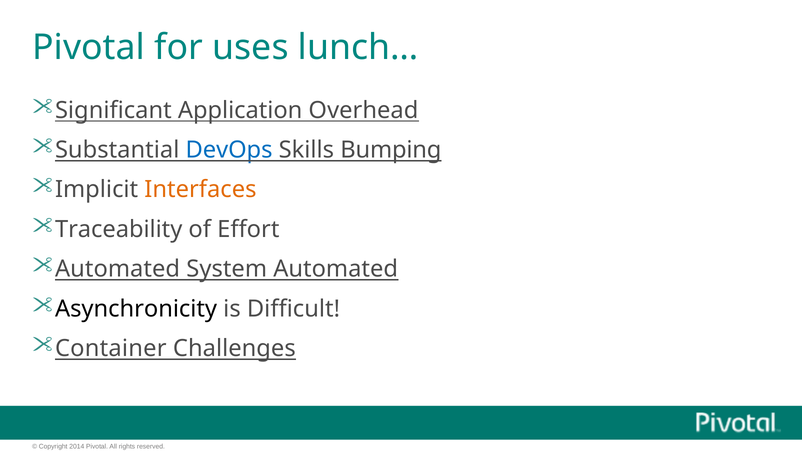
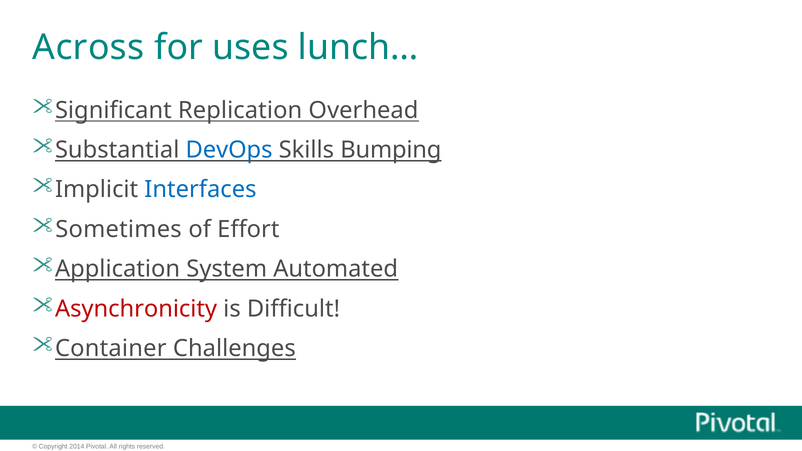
Pivotal: Pivotal -> Across (88, 48)
Application: Application -> Replication (240, 110)
Interfaces colour: orange -> blue (200, 190)
Traceability: Traceability -> Sometimes (119, 229)
Automated: Automated -> Application (118, 269)
Asynchronicity colour: black -> red (136, 309)
